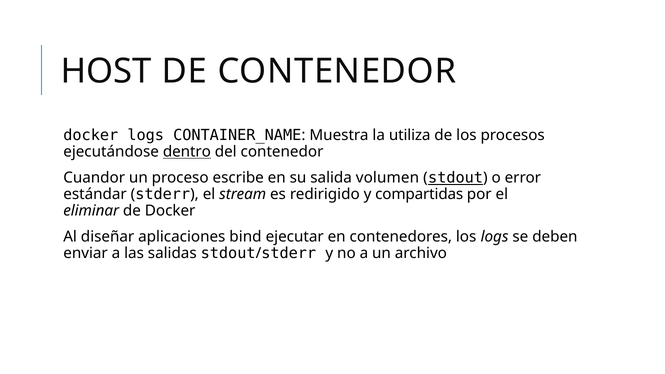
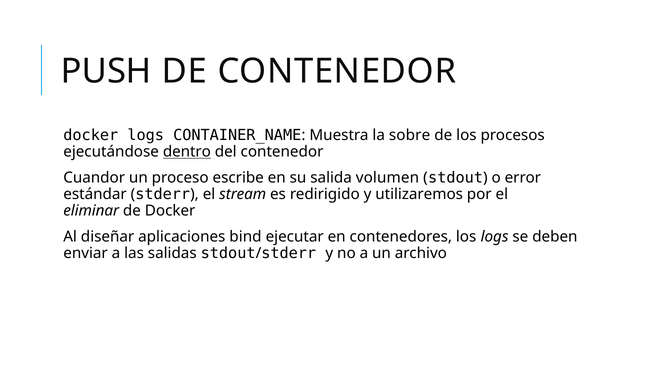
HOST: HOST -> PUSH (106, 71)
utiliza: utiliza -> sobre (410, 135)
stdout underline: present -> none (456, 178)
compartidas: compartidas -> utilizaremos (419, 194)
